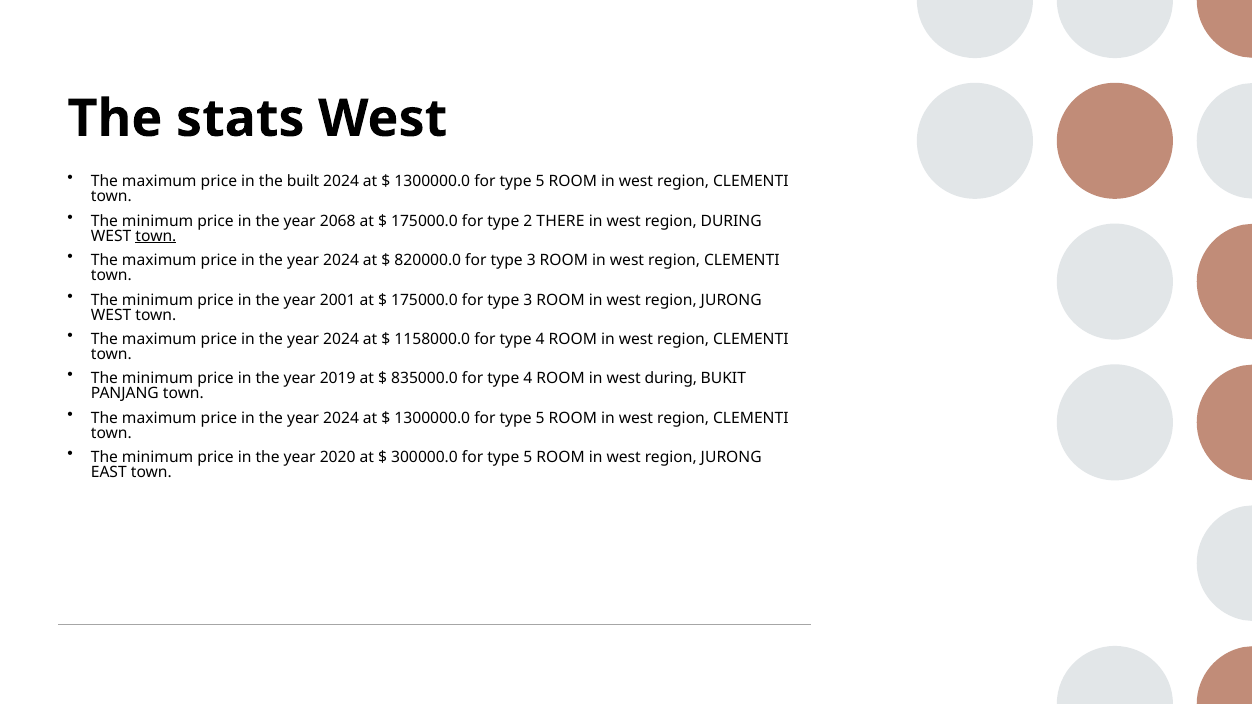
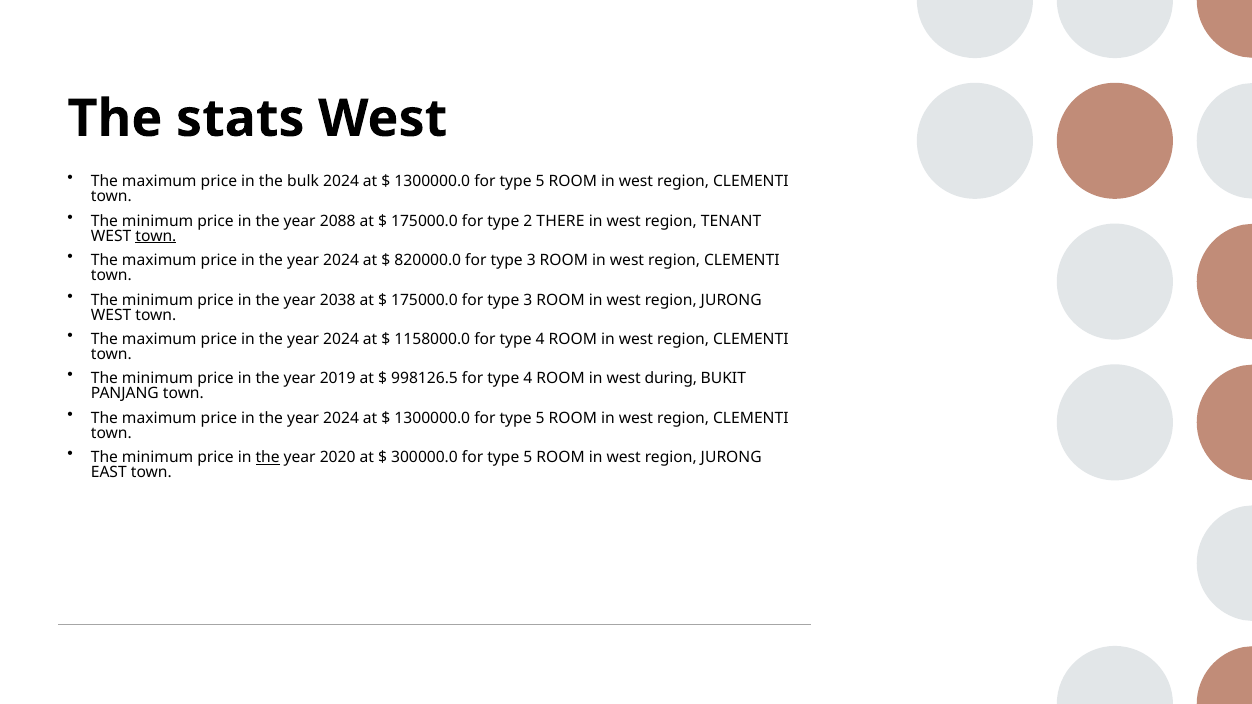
built: built -> bulk (303, 182)
2068: 2068 -> 2088 (338, 221)
region DURING: DURING -> TENANT (731, 221)
2001: 2001 -> 2038 (338, 300)
835000.0: 835000.0 -> 998126.5 (425, 379)
the underline: none -> present (268, 458)
